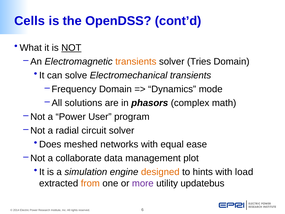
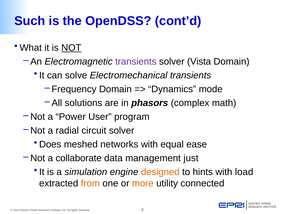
Cells: Cells -> Such (30, 21)
transients colour: orange -> purple (136, 61)
Tries: Tries -> Vista (199, 61)
plot: plot -> just (191, 158)
more colour: purple -> orange (143, 183)
updatebus: updatebus -> connected (202, 183)
